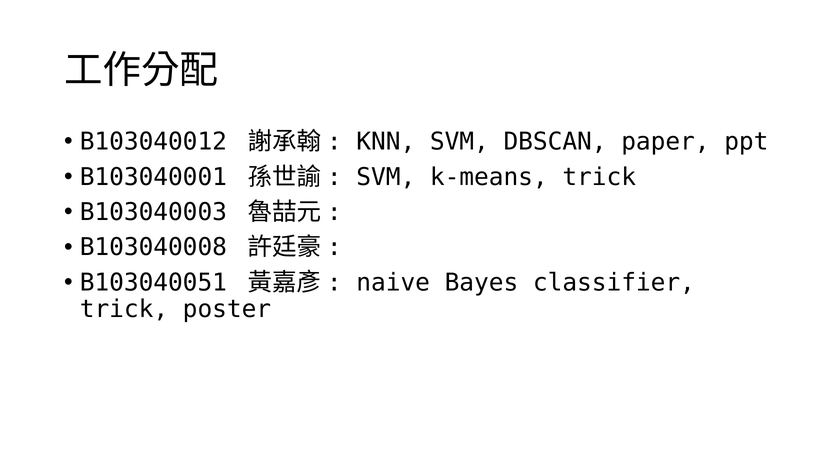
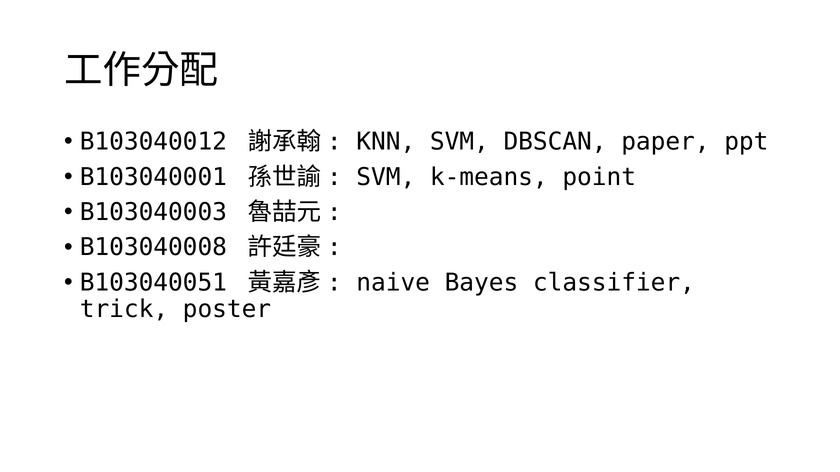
k-means trick: trick -> point (599, 177)
